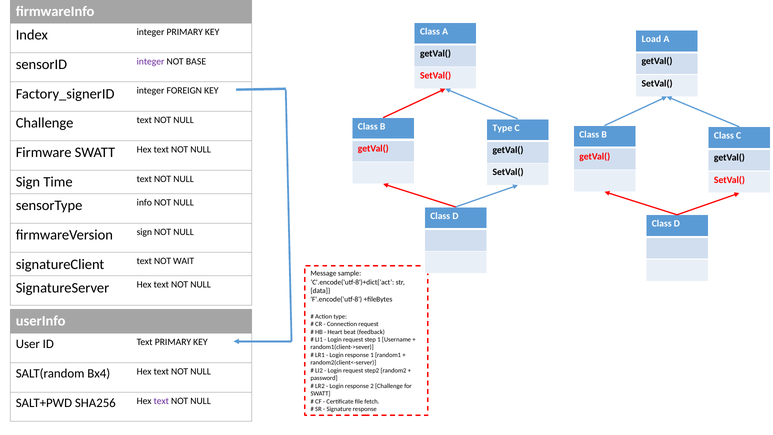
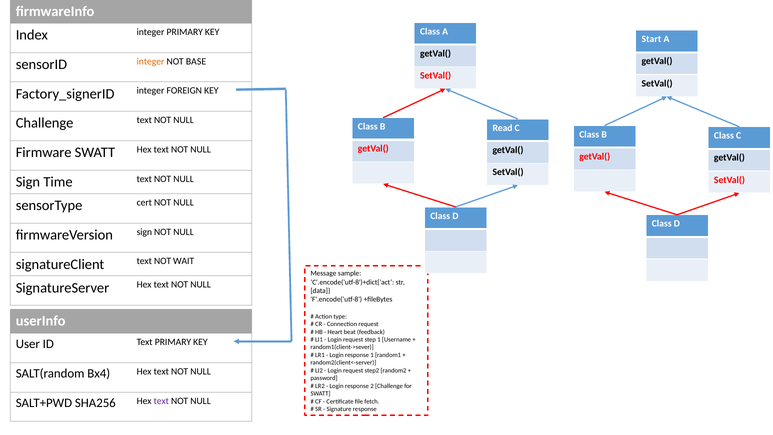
Load: Load -> Start (651, 39)
integer colour: purple -> orange (151, 61)
Type: Type -> Read (503, 128)
info: info -> cert (144, 202)
